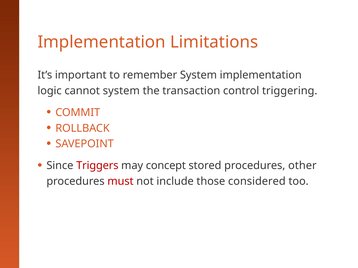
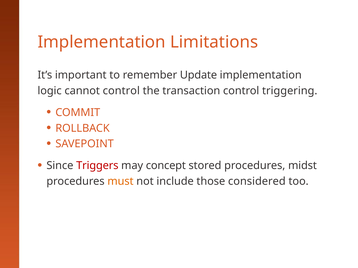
remember System: System -> Update (198, 75)
cannot system: system -> control (121, 91)
other: other -> midst (302, 166)
must colour: red -> orange (120, 182)
